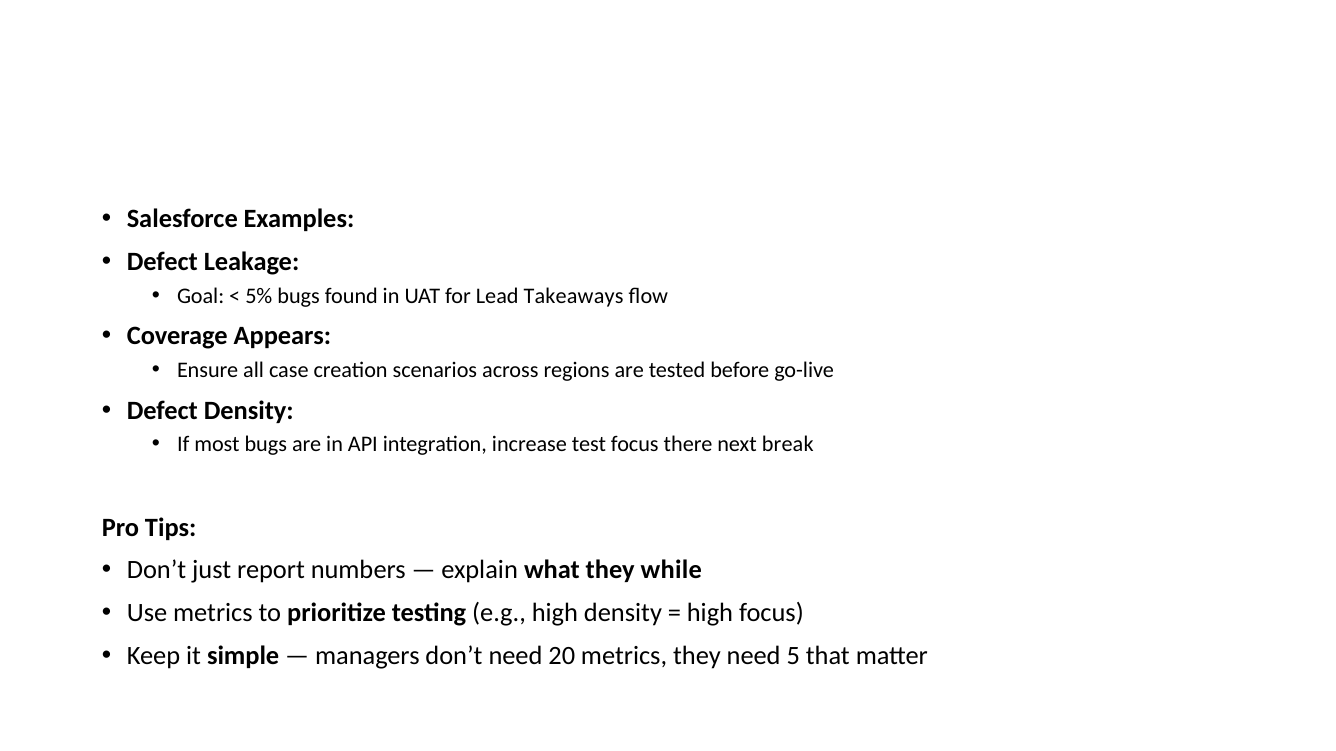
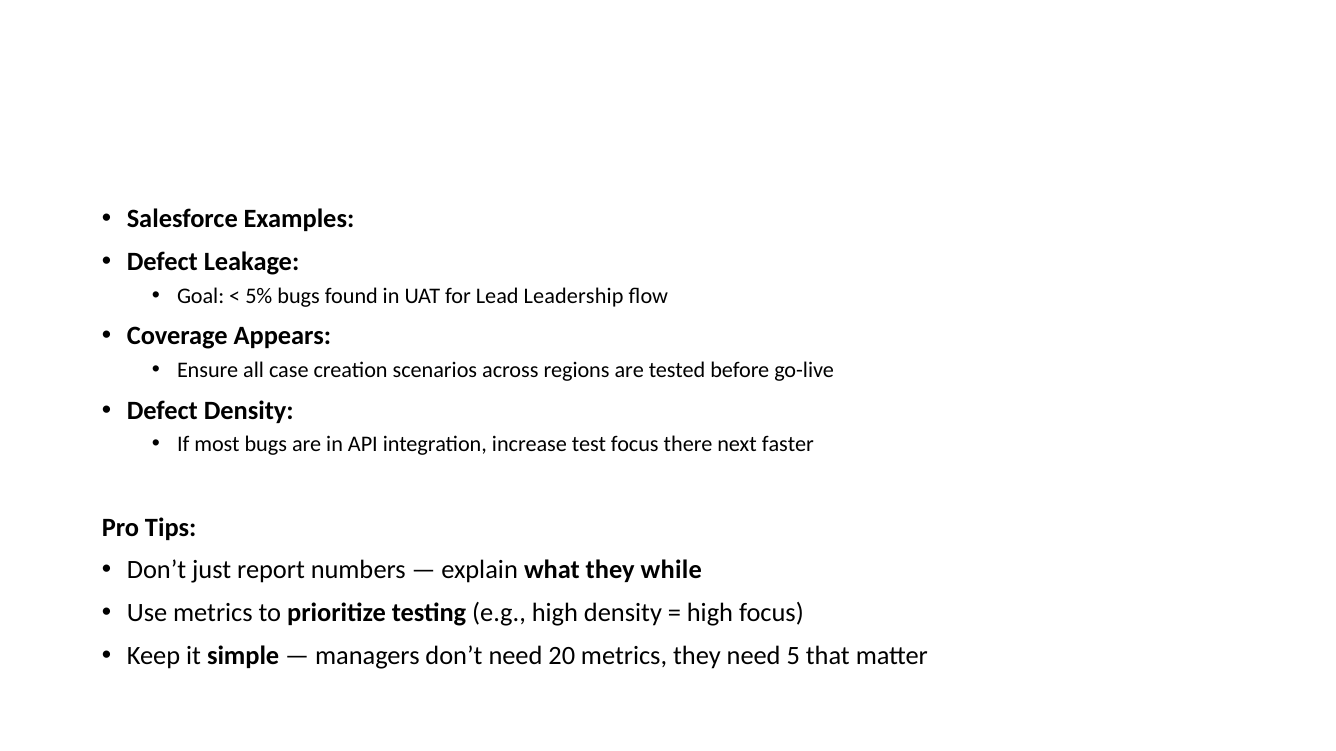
Takeaways: Takeaways -> Leadership (574, 296)
break: break -> faster (788, 444)
